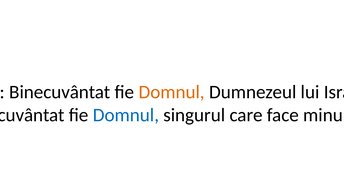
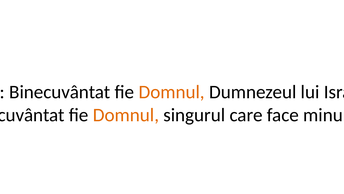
Domnul colour: blue -> orange (126, 115)
